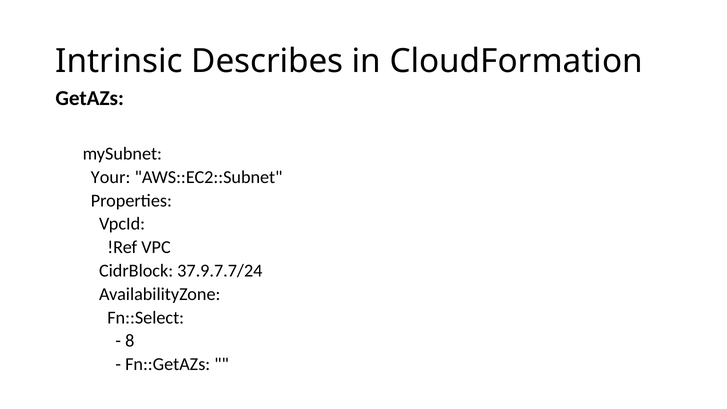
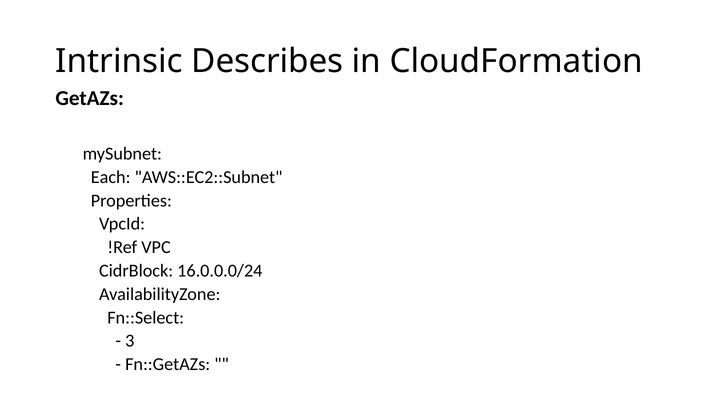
Your: Your -> Each (111, 177)
37.9.7.7/24: 37.9.7.7/24 -> 16.0.0.0/24 (220, 271)
8: 8 -> 3 (130, 341)
